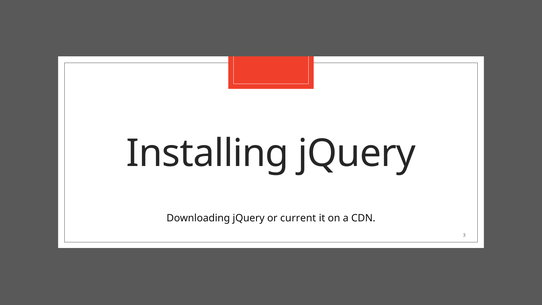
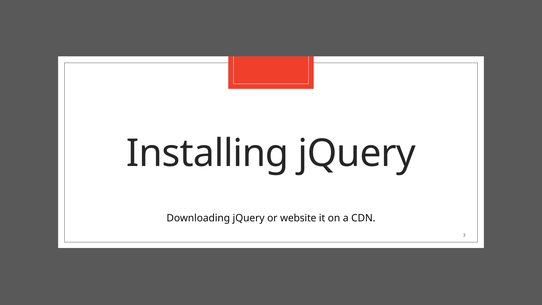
current: current -> website (298, 218)
